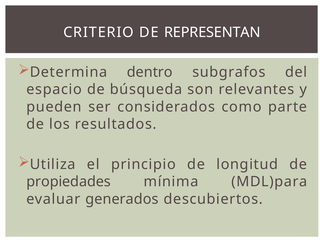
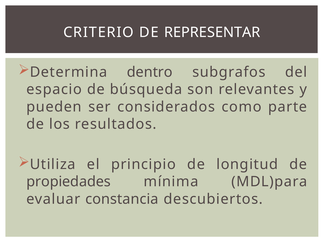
REPRESENTAN: REPRESENTAN -> REPRESENTAR (212, 32)
generados: generados -> constancia (122, 199)
